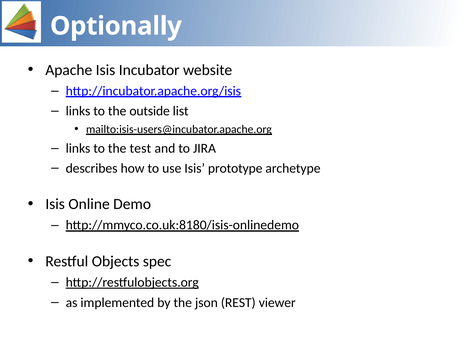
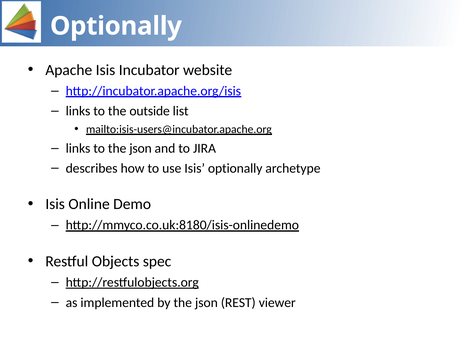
to the test: test -> json (141, 148)
Isis prototype: prototype -> optionally (235, 168)
